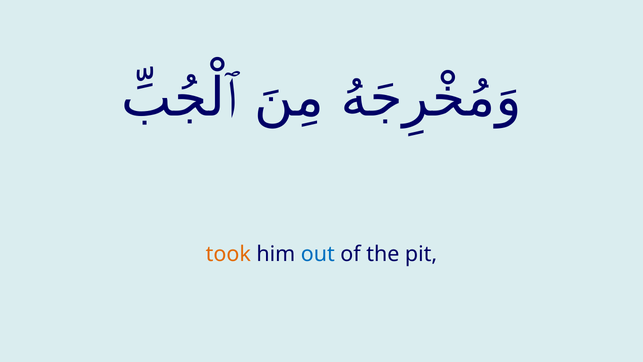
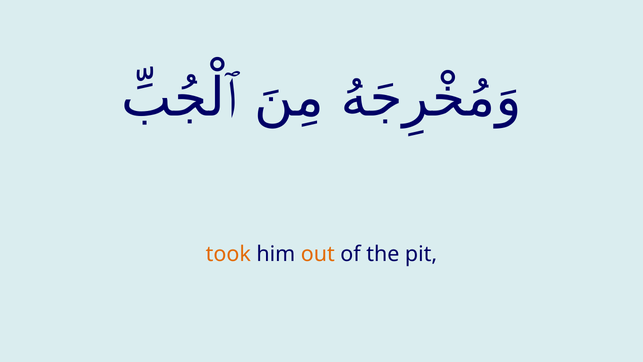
out colour: blue -> orange (318, 254)
